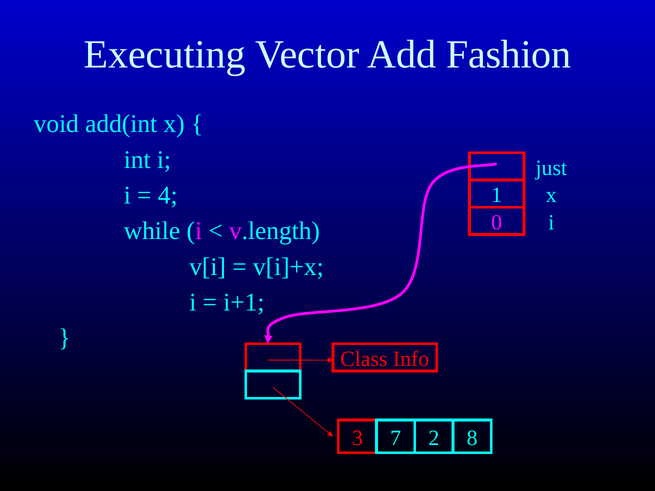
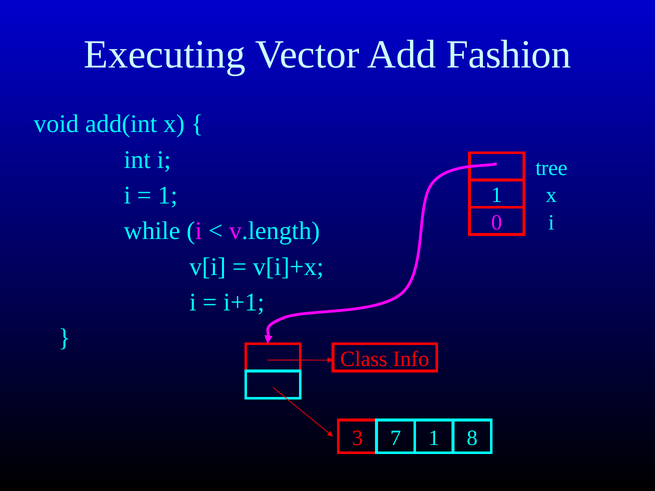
just: just -> tree (551, 168)
4: 4 -> 1 (168, 195)
7 2: 2 -> 1 (434, 438)
